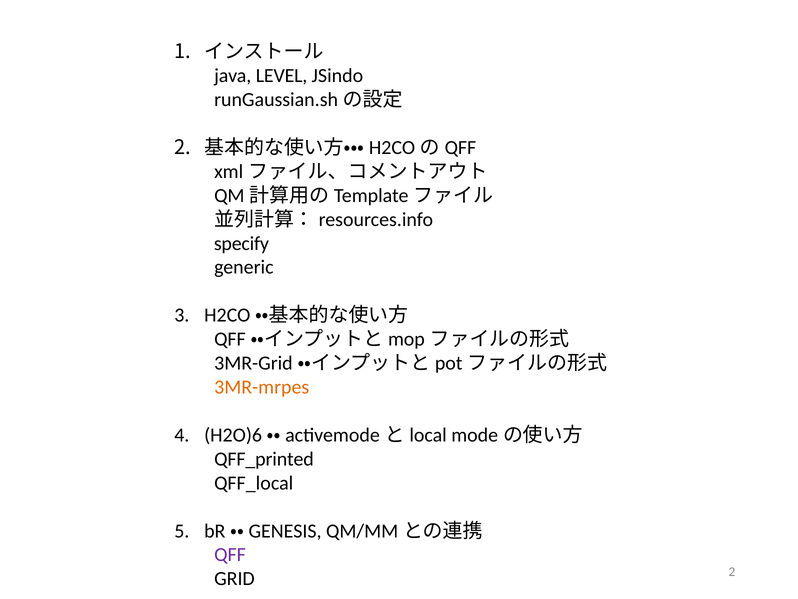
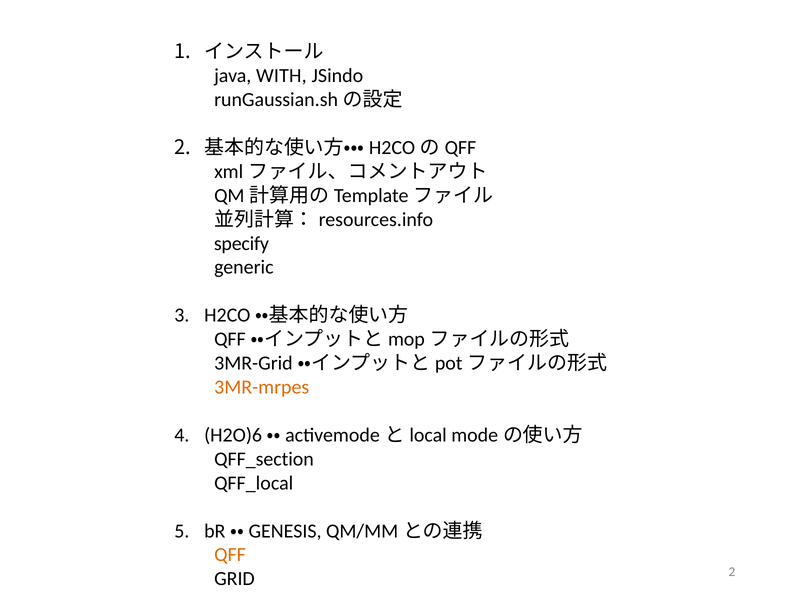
LEVEL: LEVEL -> WITH (281, 76)
QFF_printed: QFF_printed -> QFF_section (264, 459)
QFF colour: purple -> orange (230, 554)
